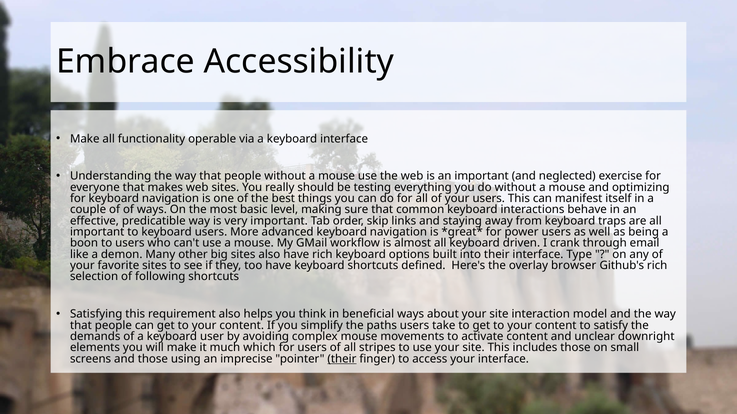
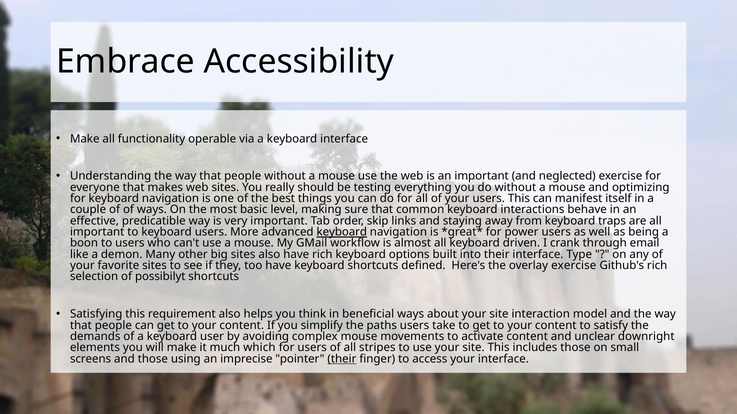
keyboard underline: none -> present (342, 232)
overlay browser: browser -> exercise (574, 266)
following: following -> possibilyt (160, 277)
